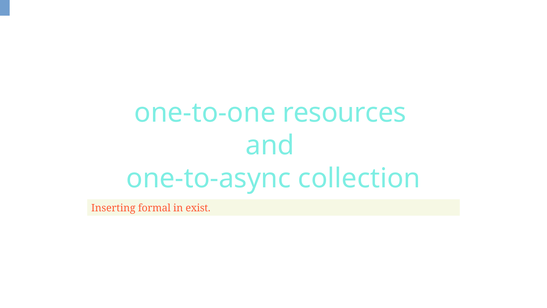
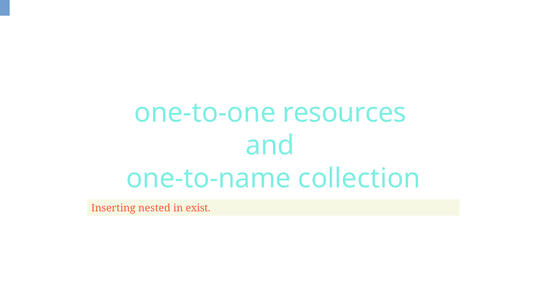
one-to-async: one-to-async -> one-to-name (209, 178)
formal: formal -> nested (154, 208)
